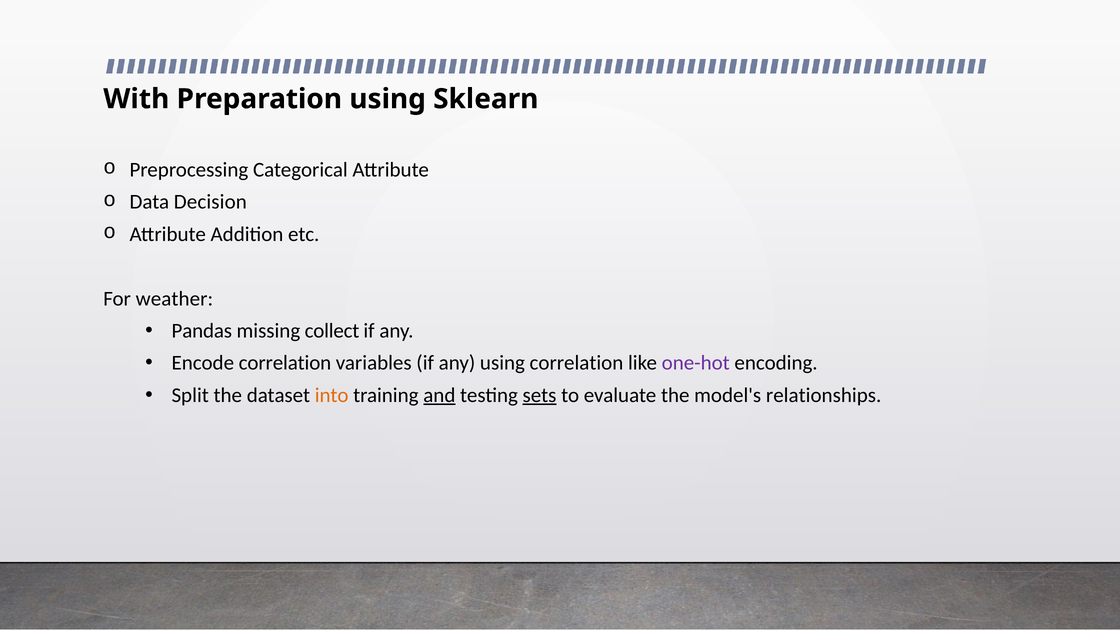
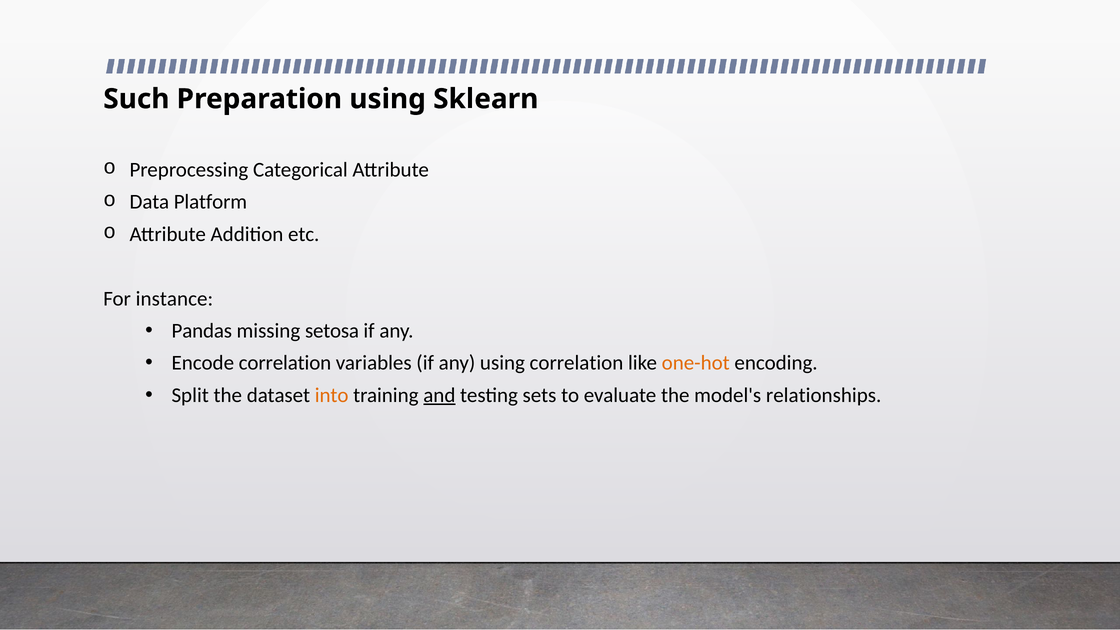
With: With -> Such (136, 99)
Decision: Decision -> Platform (210, 202)
weather: weather -> instance (174, 299)
collect: collect -> setosa (332, 331)
one-hot colour: purple -> orange (696, 363)
sets underline: present -> none (539, 395)
